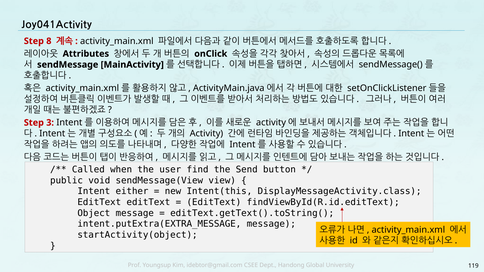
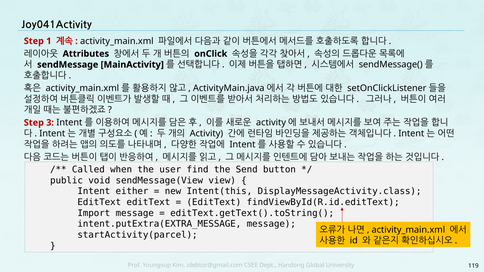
8: 8 -> 1 (49, 41)
Object: Object -> Import (94, 213)
startActivity(object: startActivity(object -> startActivity(parcel (137, 235)
